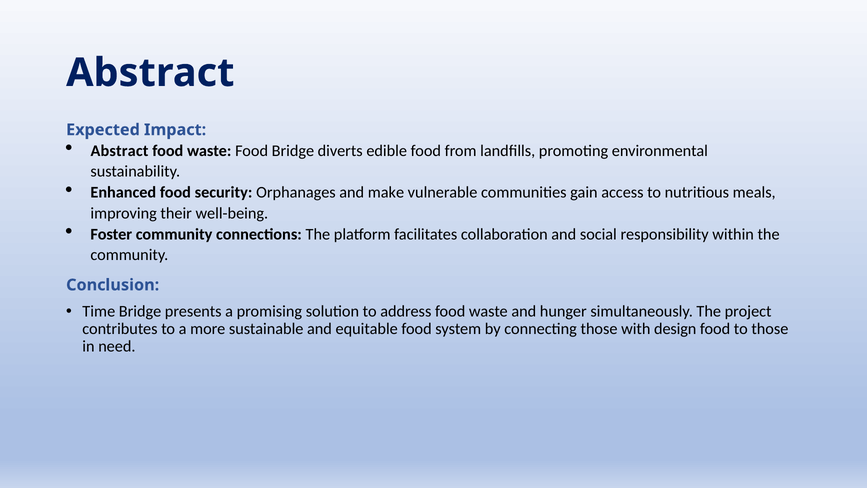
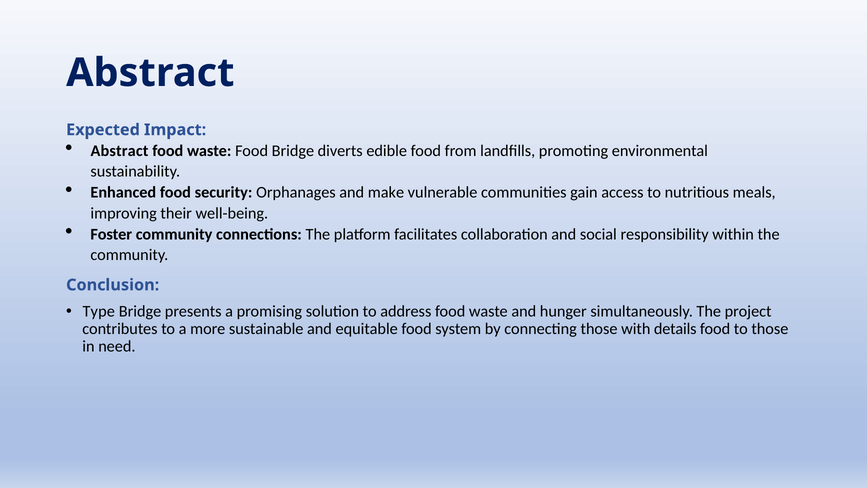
Time: Time -> Type (99, 311)
design: design -> details (675, 329)
